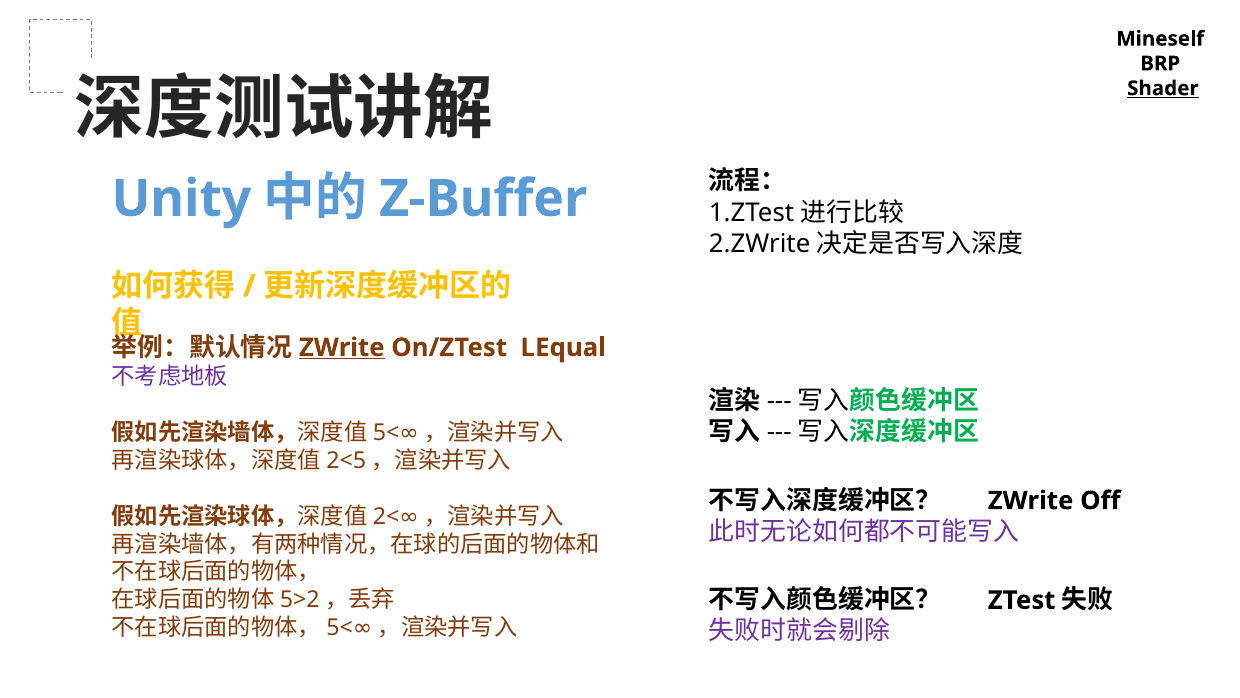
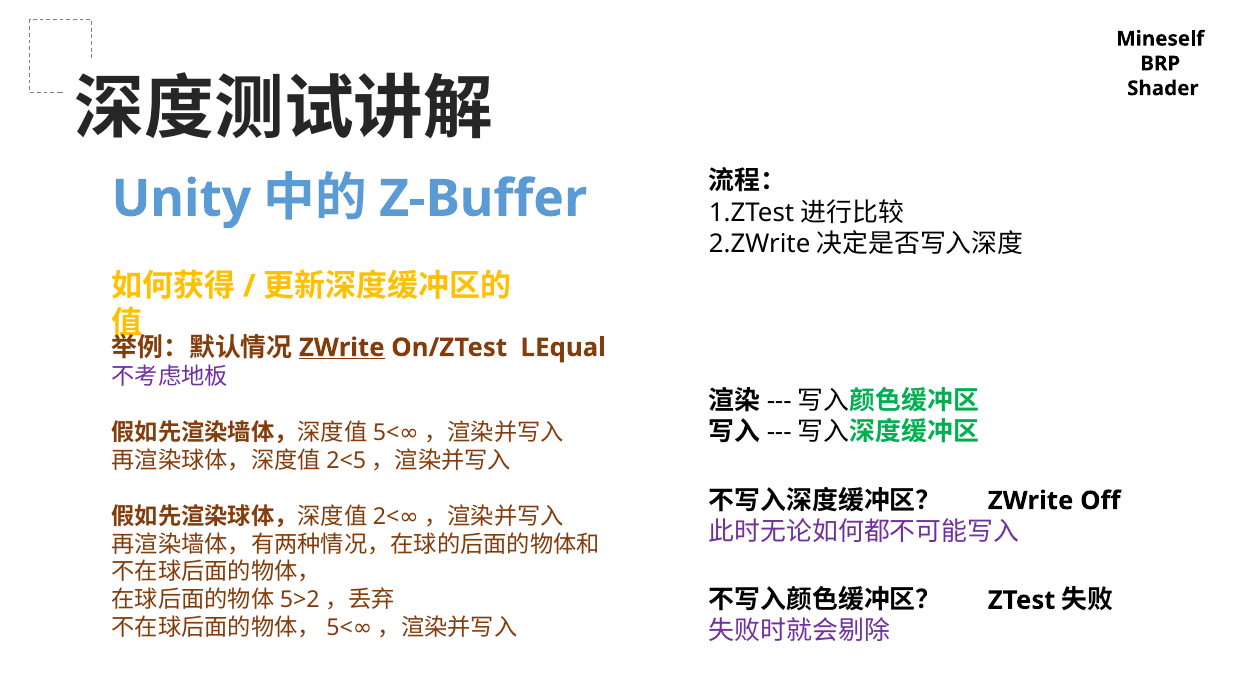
Shader underline: present -> none (1163, 88)
